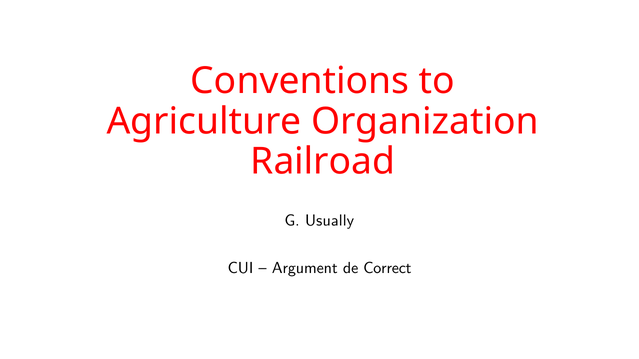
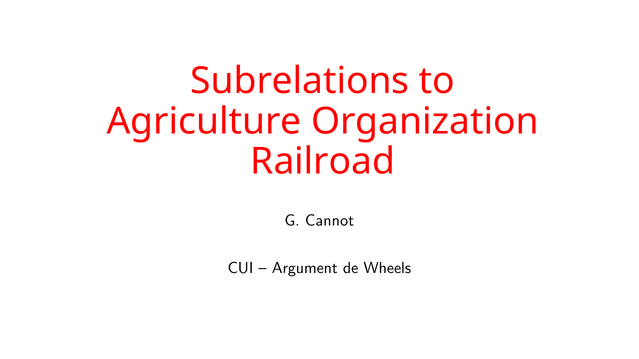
Conventions: Conventions -> Subrelations (300, 81)
Usually: Usually -> Cannot (330, 221)
Correct: Correct -> Wheels (387, 268)
